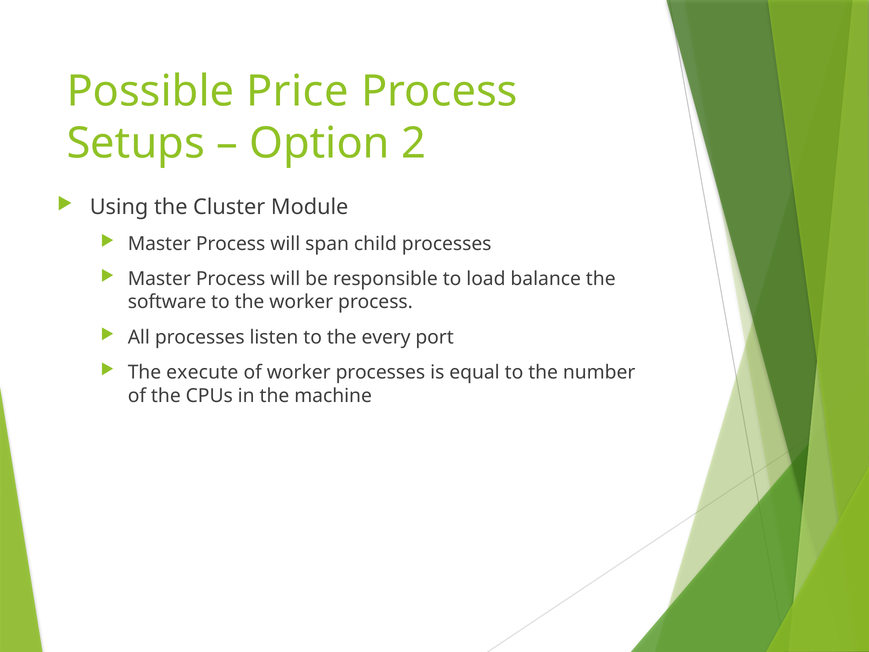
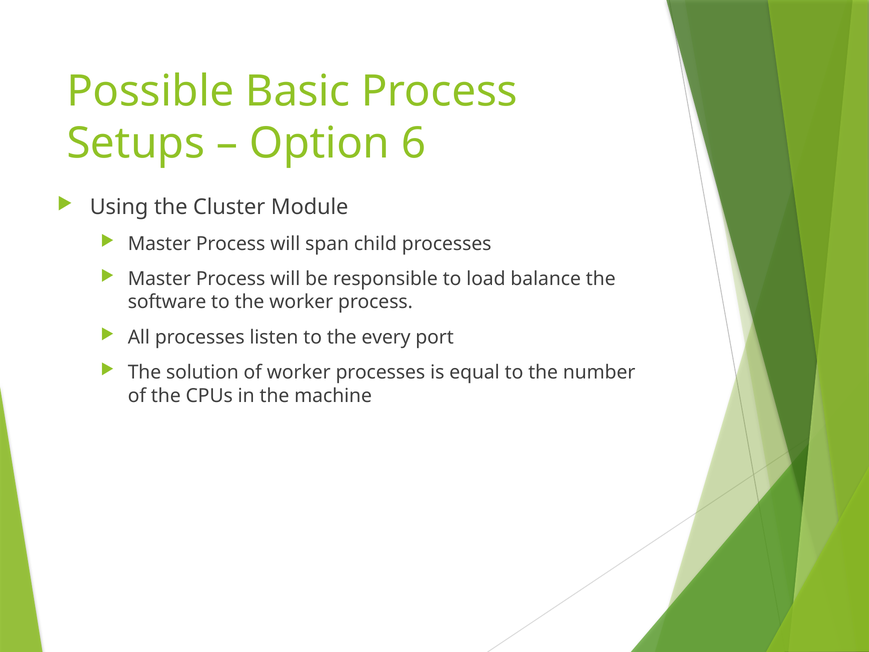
Price: Price -> Basic (298, 91)
2: 2 -> 6 (414, 144)
execute: execute -> solution (202, 372)
